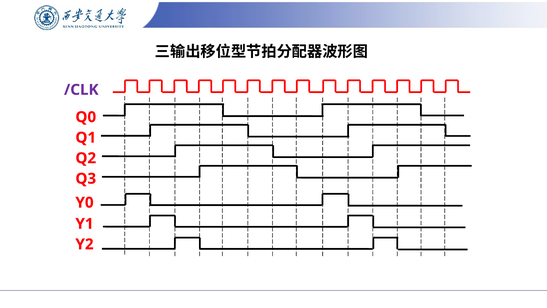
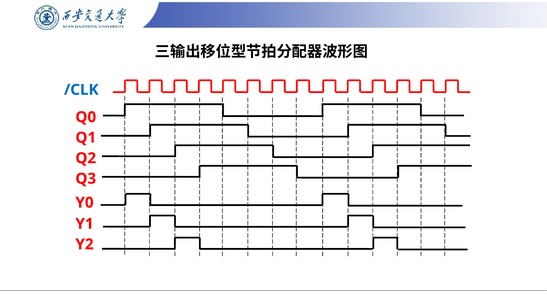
/CLK colour: purple -> blue (81, 90)
